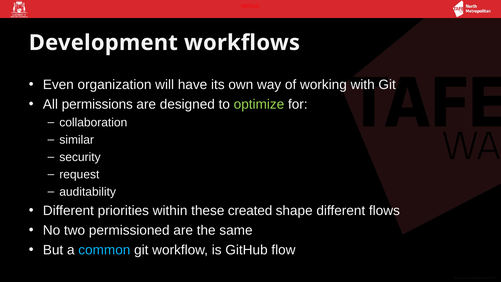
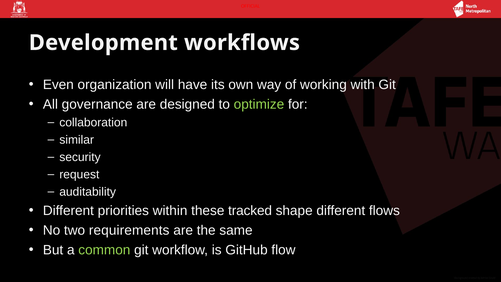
permissions: permissions -> governance (97, 104)
created: created -> tracked (250, 211)
permissioned: permissioned -> requirements (129, 230)
common colour: light blue -> light green (104, 250)
